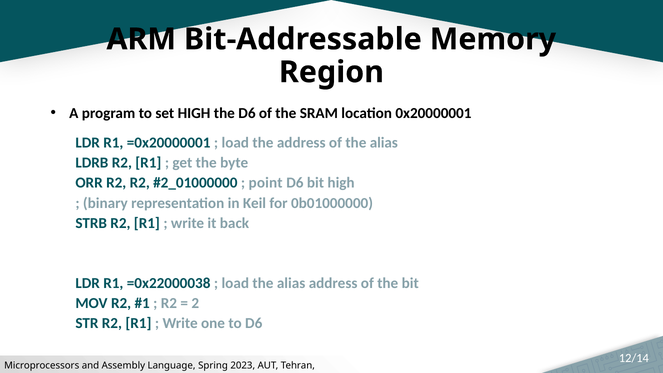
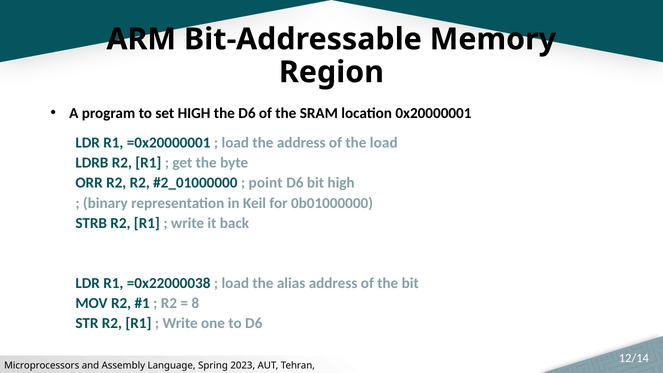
of the alias: alias -> load (384, 143)
2: 2 -> 8 (195, 303)
